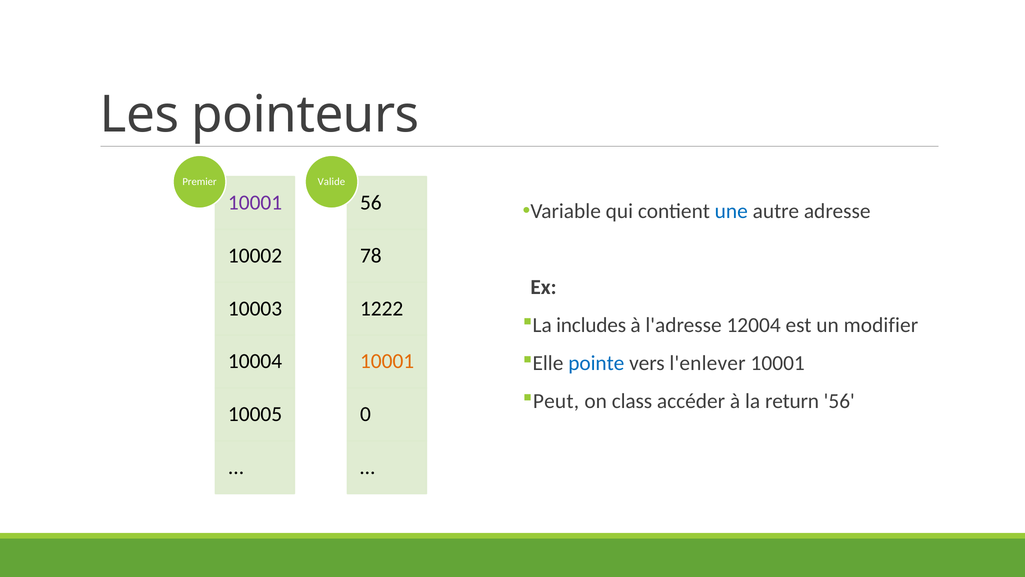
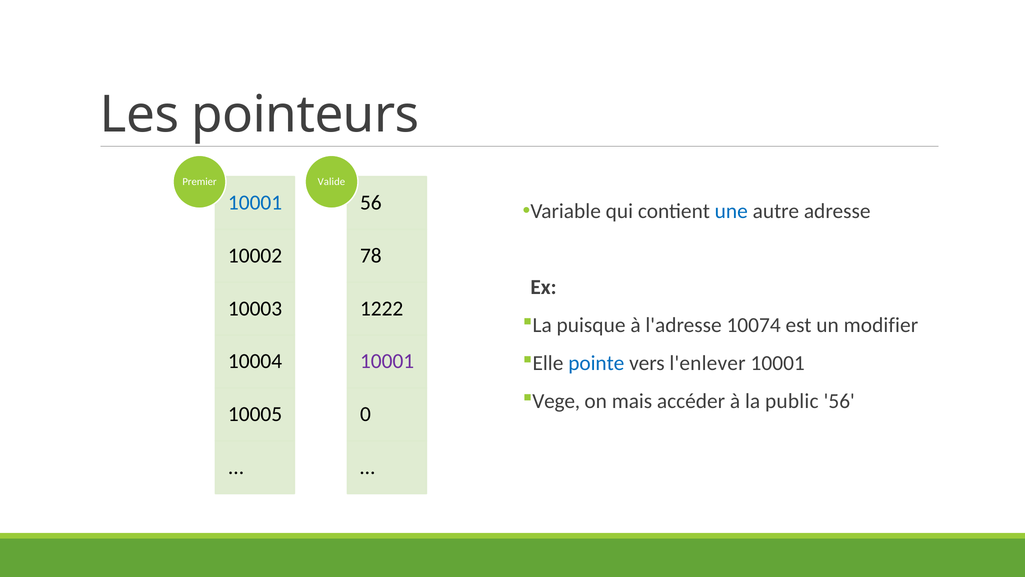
10001 colour: purple -> blue (255, 203)
includes: includes -> puisque (591, 325)
12004: 12004 -> 10074 (754, 325)
10001 colour: orange -> purple (387, 361)
Peut: Peut -> Vege (556, 401)
class: class -> mais (632, 401)
return: return -> public (792, 401)
